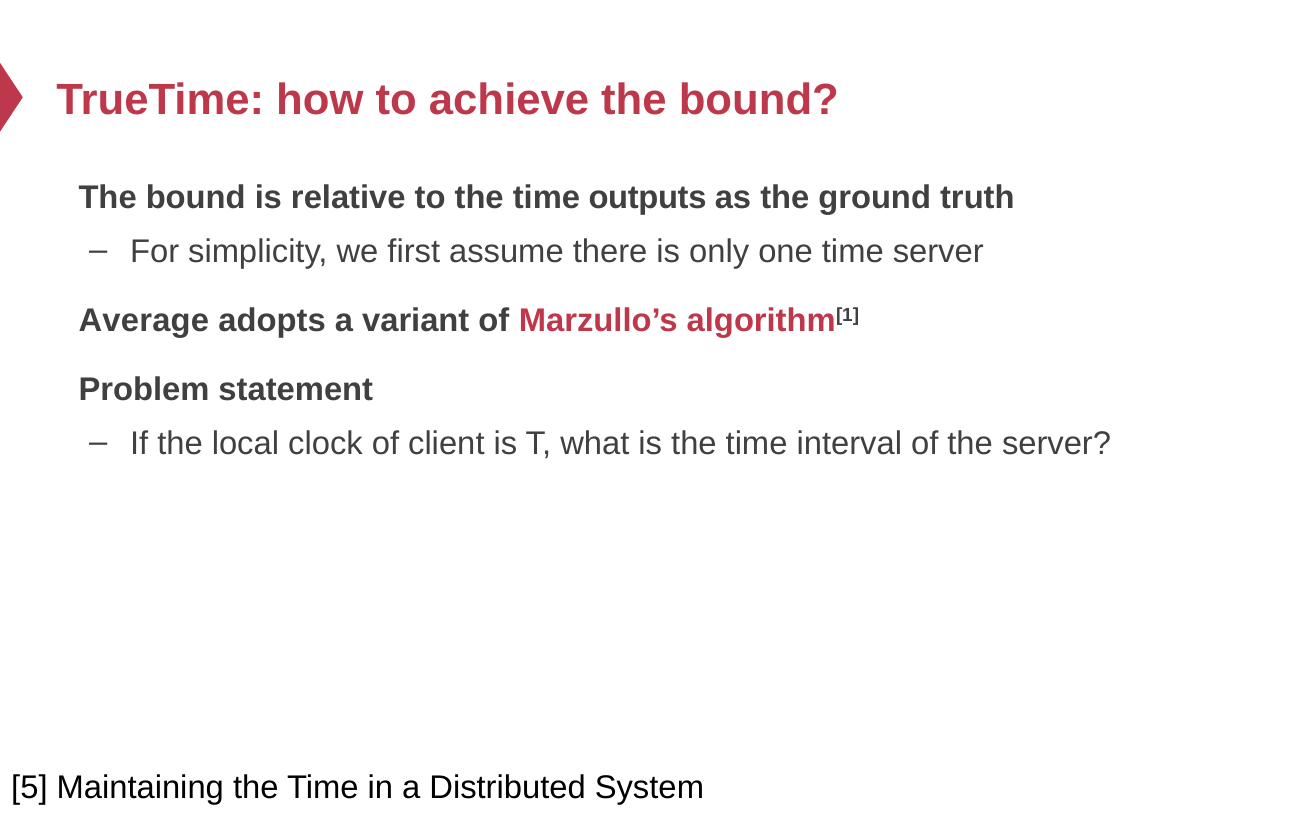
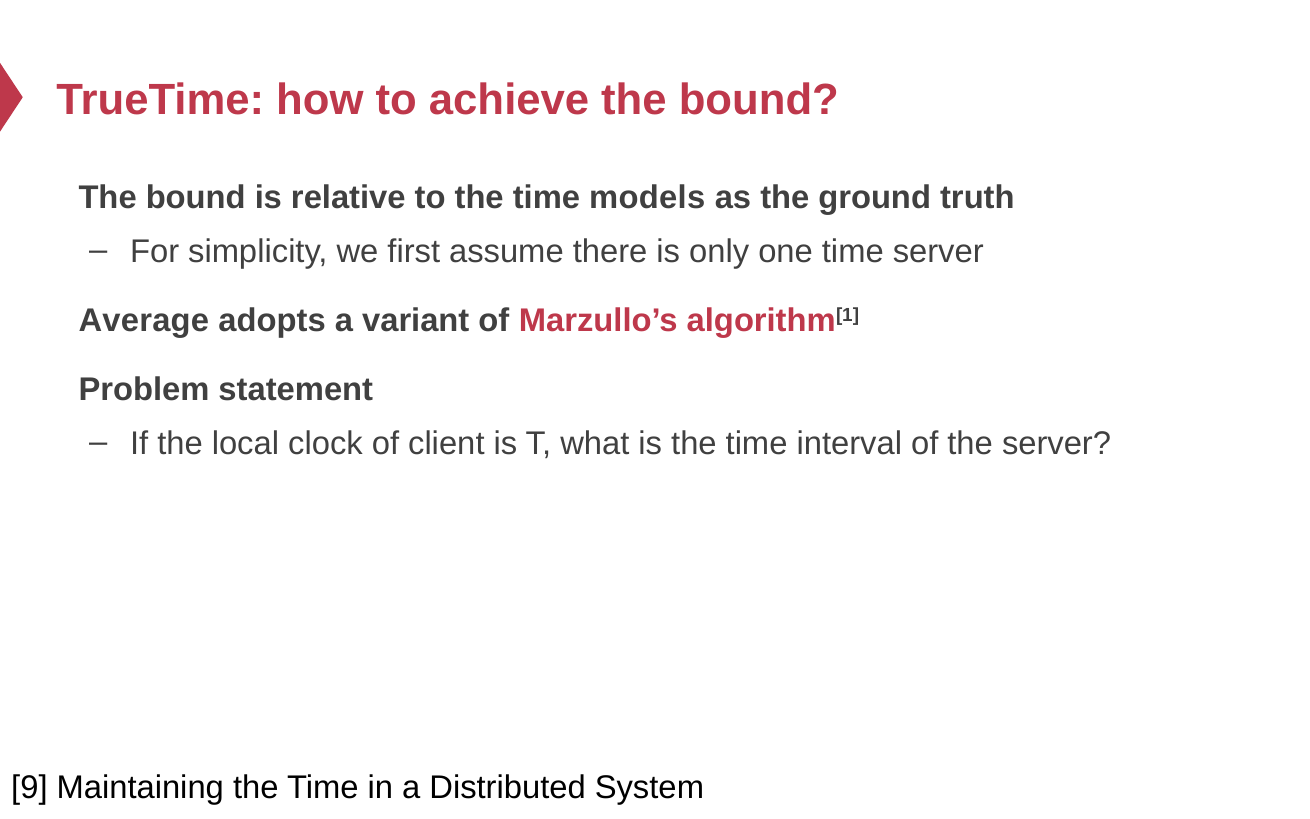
outputs: outputs -> models (647, 198)
5: 5 -> 9 (29, 788)
